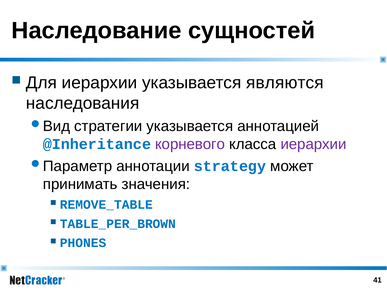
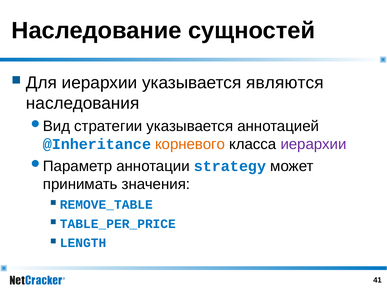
корневого colour: purple -> orange (190, 144)
TABLE_PER_BROWN: TABLE_PER_BROWN -> TABLE_PER_PRICE (118, 224)
PHONES: PHONES -> LENGTH (83, 243)
